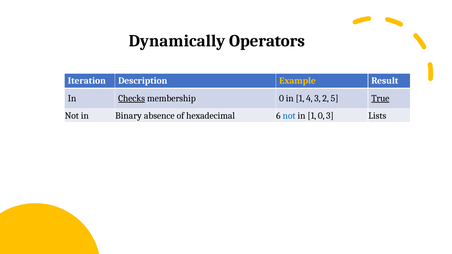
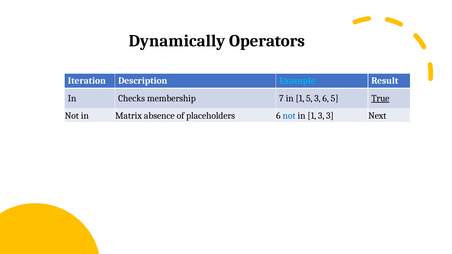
Example colour: yellow -> light blue (298, 81)
Checks underline: present -> none (132, 98)
membership 0: 0 -> 7 (281, 98)
1 4: 4 -> 5 (309, 98)
3 2: 2 -> 6 (326, 98)
Binary: Binary -> Matrix (129, 116)
hexadecimal: hexadecimal -> placeholders (211, 116)
1 0: 0 -> 3 (321, 116)
Lists: Lists -> Next (377, 116)
